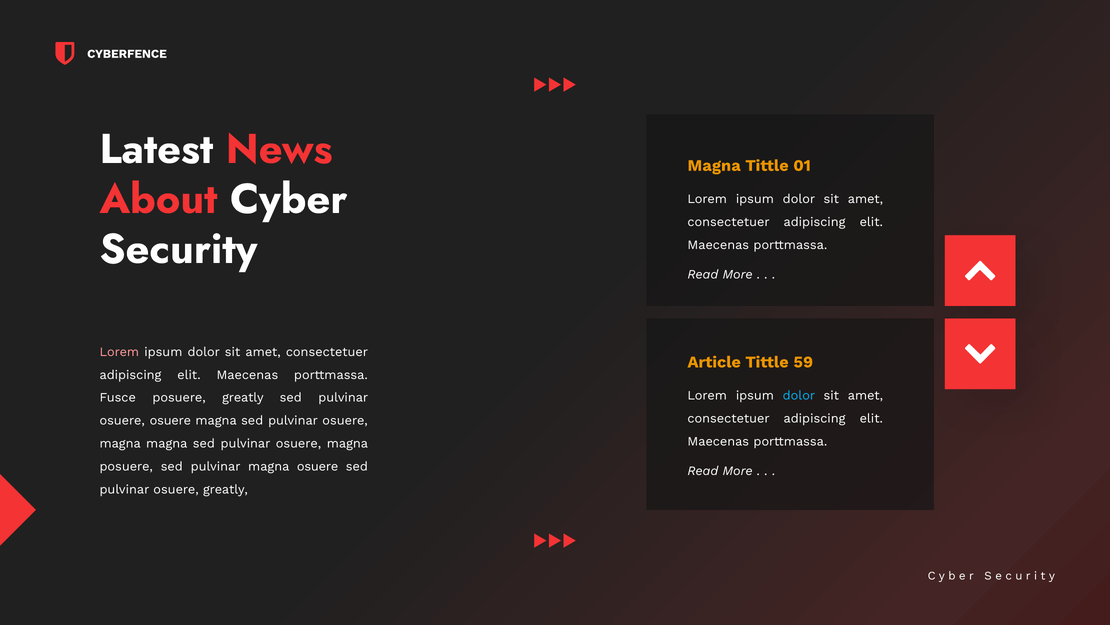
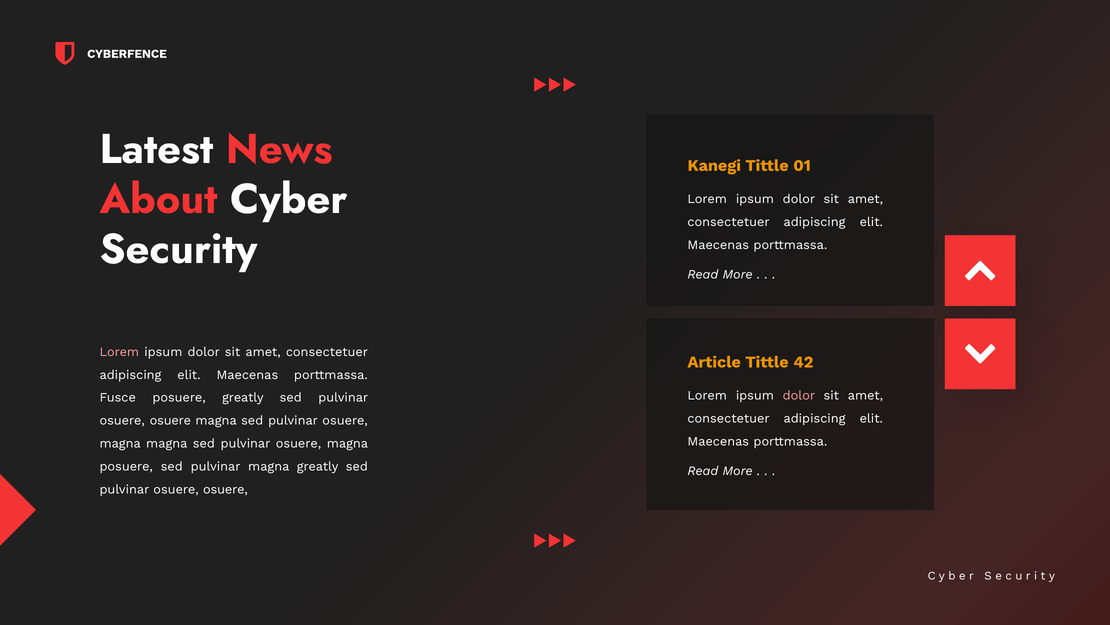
Magna: Magna -> Kanegi (714, 165)
59: 59 -> 42 (803, 362)
dolor colour: light blue -> pink (799, 395)
magna osuere: osuere -> greatly (318, 466)
greatly: greatly -> osuere (225, 489)
